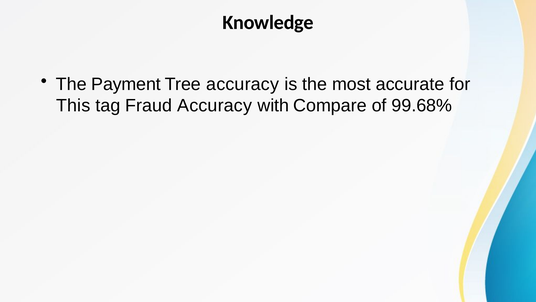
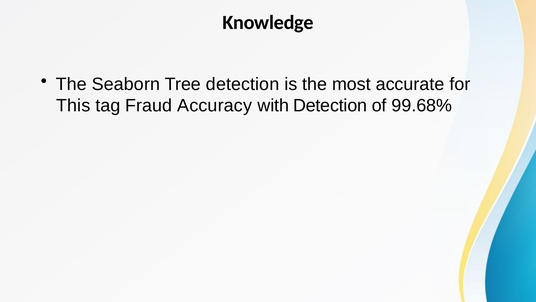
Payment: Payment -> Seaborn (126, 84)
Tree accuracy: accuracy -> detection (243, 84)
with Compare: Compare -> Detection (330, 105)
